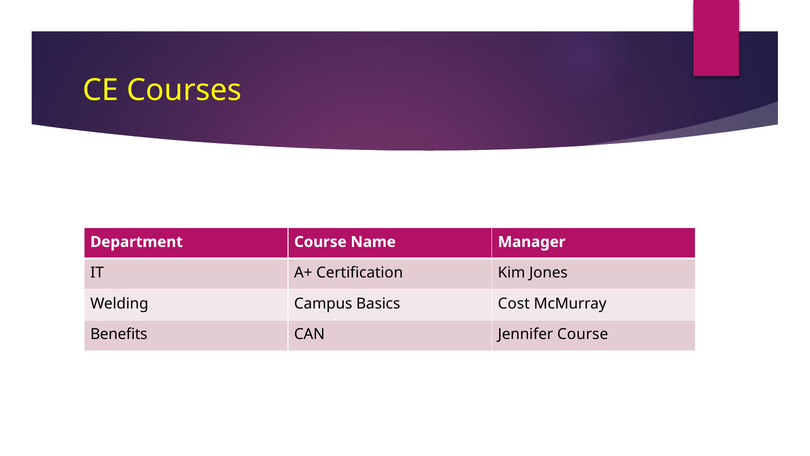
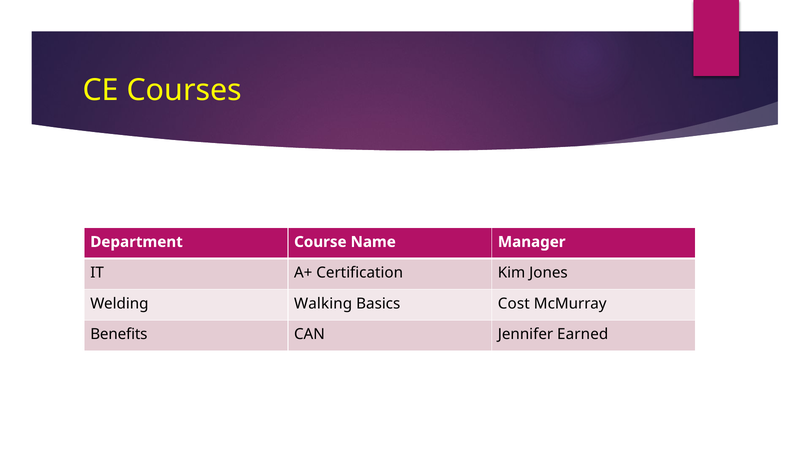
Campus: Campus -> Walking (323, 303)
Jennifer Course: Course -> Earned (583, 334)
